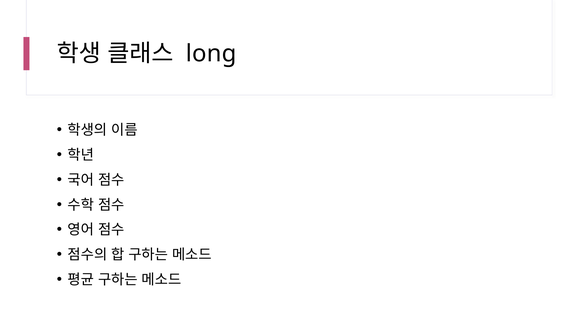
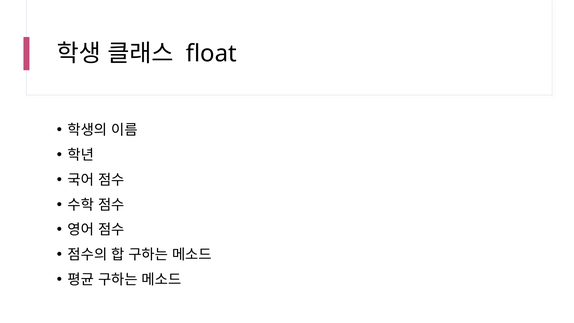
long: long -> float (211, 53)
